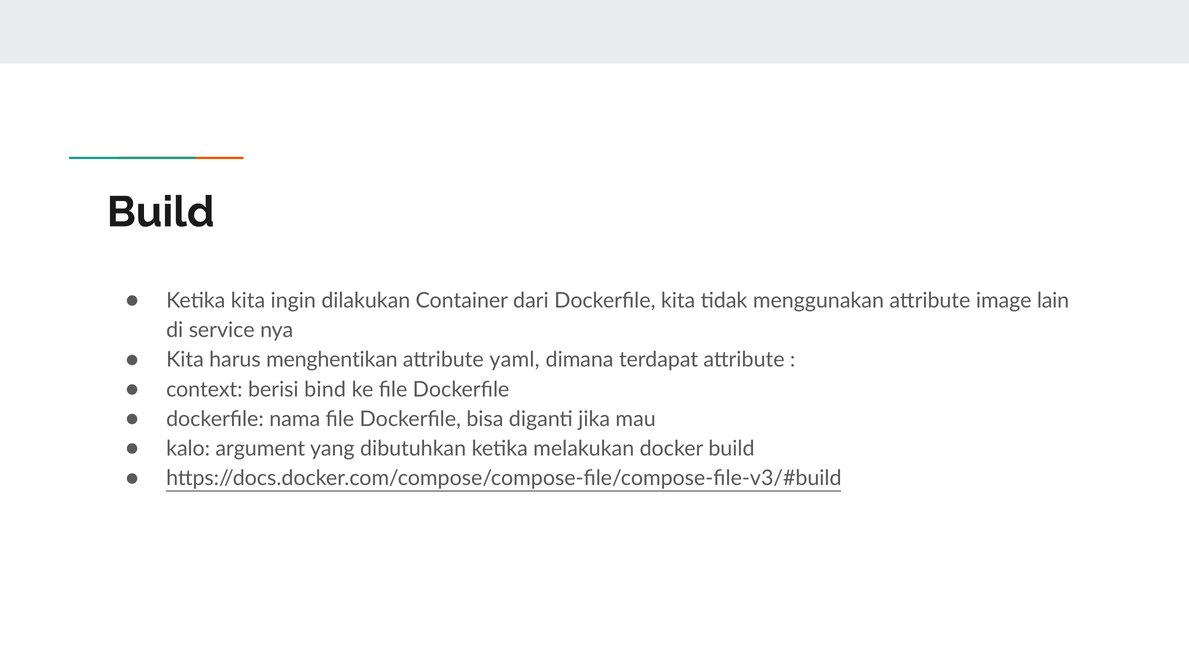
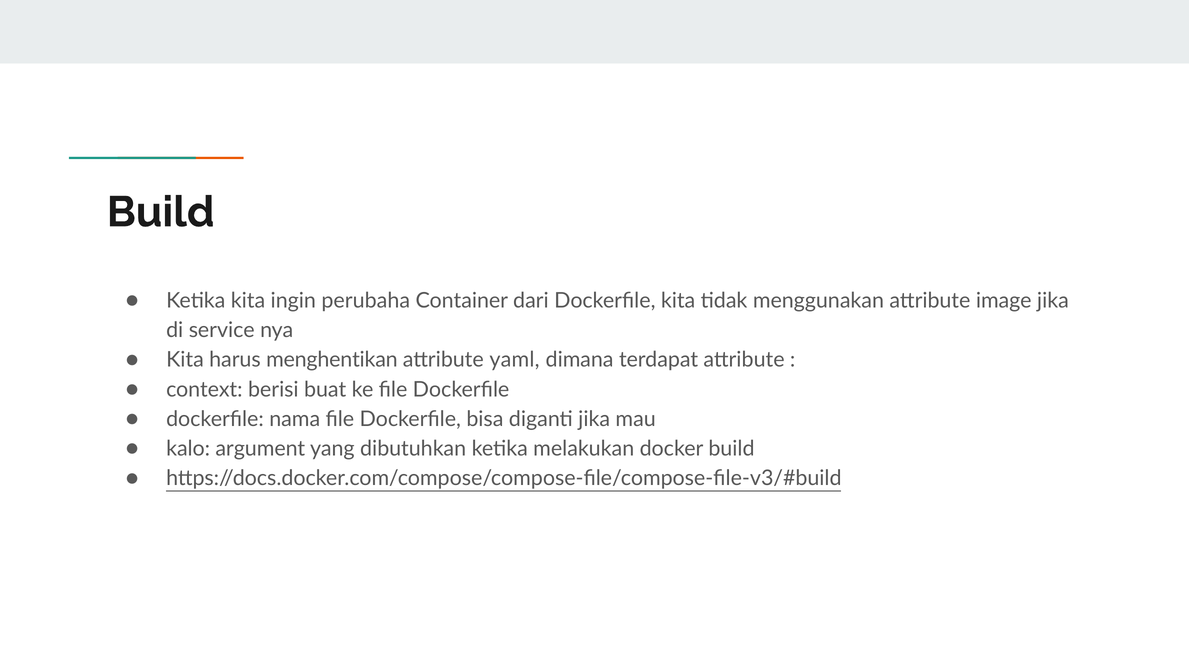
dilakukan: dilakukan -> perubaha (366, 300)
image lain: lain -> jika (1053, 300)
bind: bind -> buat (325, 389)
